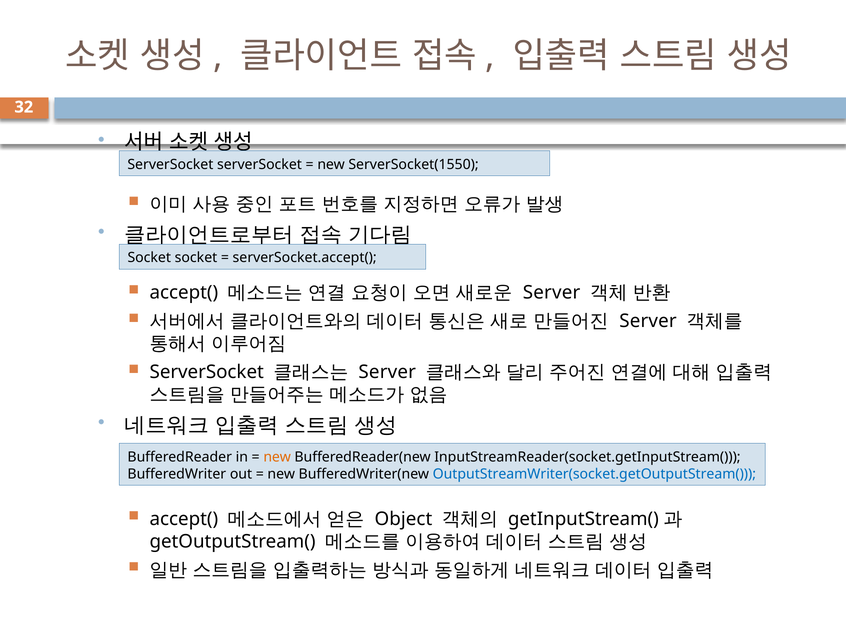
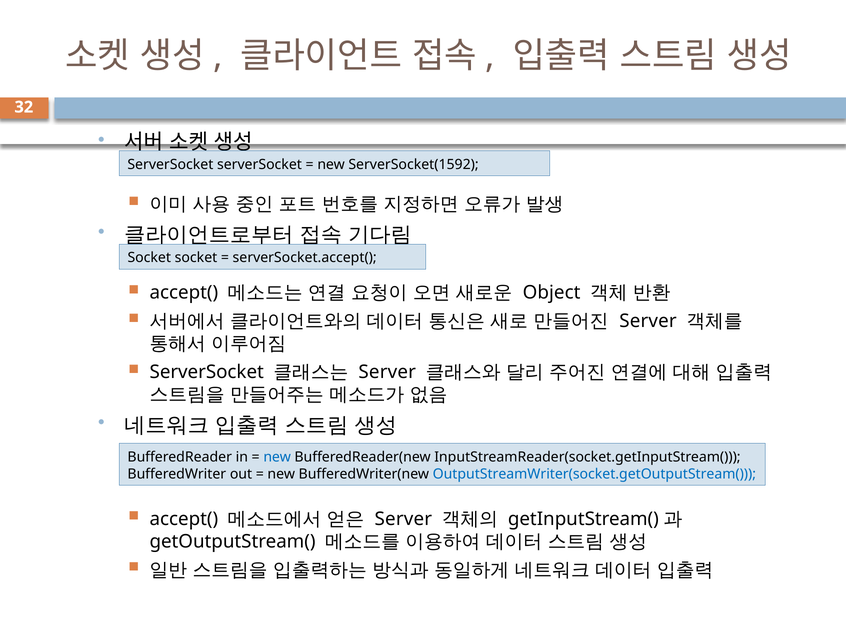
ServerSocket(1550: ServerSocket(1550 -> ServerSocket(1592 (414, 164)
Server: Server -> Object (552, 293)
new colour: orange -> blue (277, 457)
Object: Object -> Server (403, 518)
